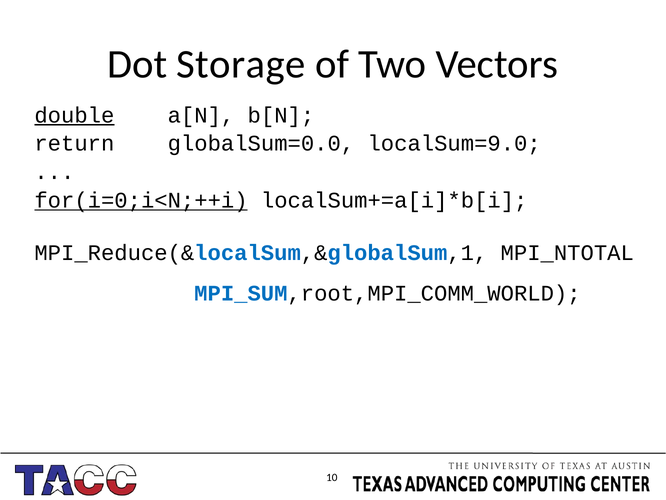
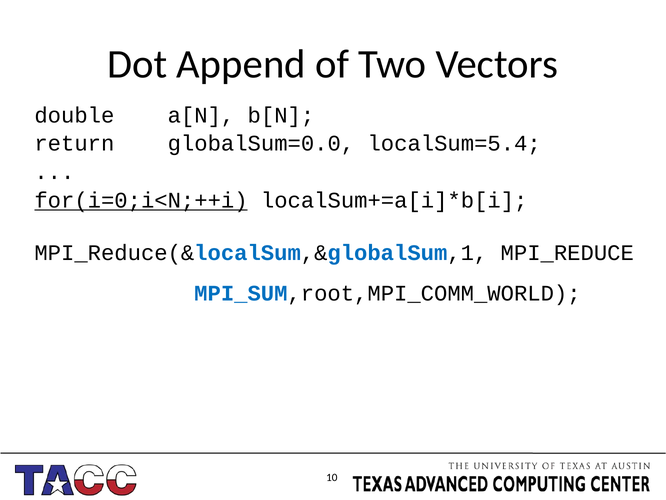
Storage: Storage -> Append (241, 64)
double underline: present -> none (74, 115)
localSum=9.0: localSum=9.0 -> localSum=5.4 (454, 143)
MPI_NTOTAL: MPI_NTOTAL -> MPI_REDUCE (567, 253)
